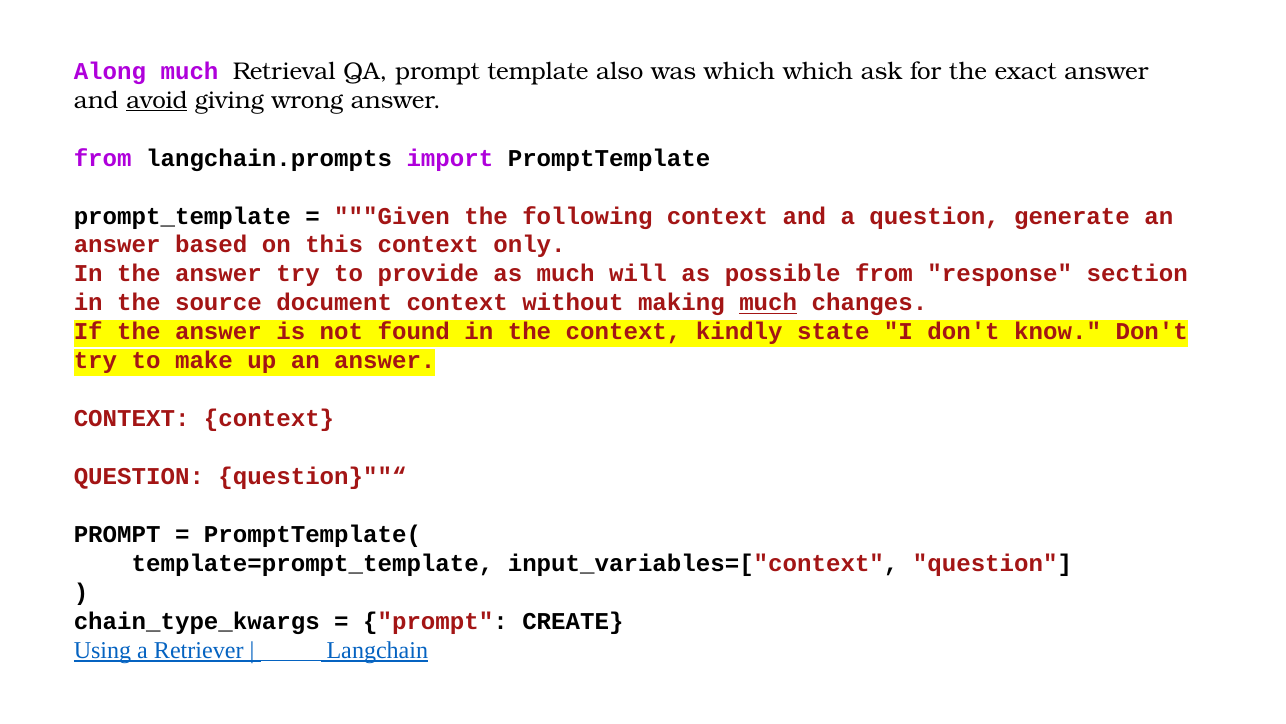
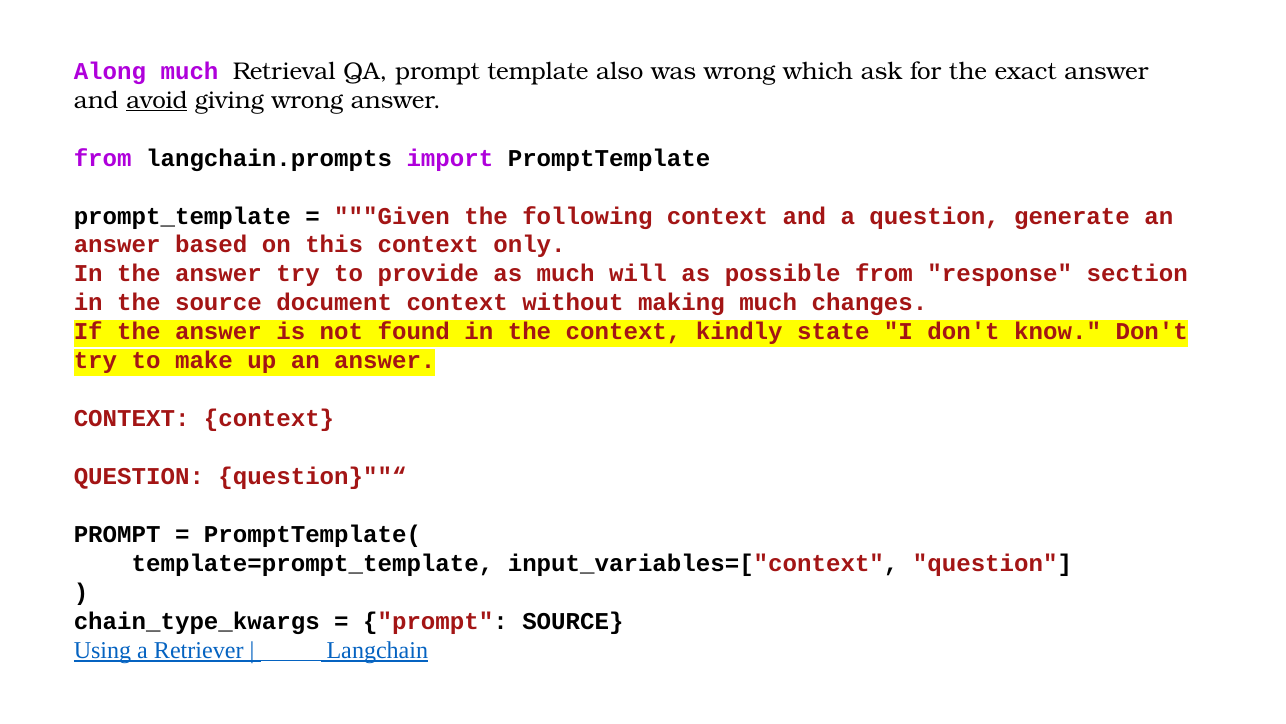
was which: which -> wrong (740, 71)
much underline: present -> none (768, 303)
prompt CREATE: CREATE -> SOURCE (573, 621)
